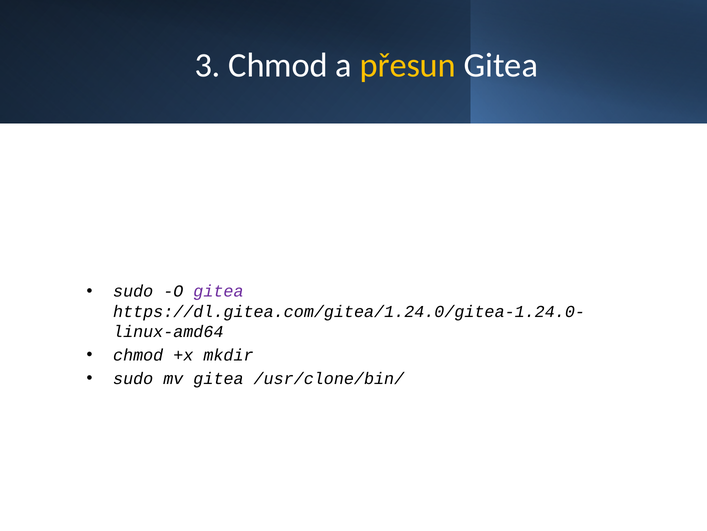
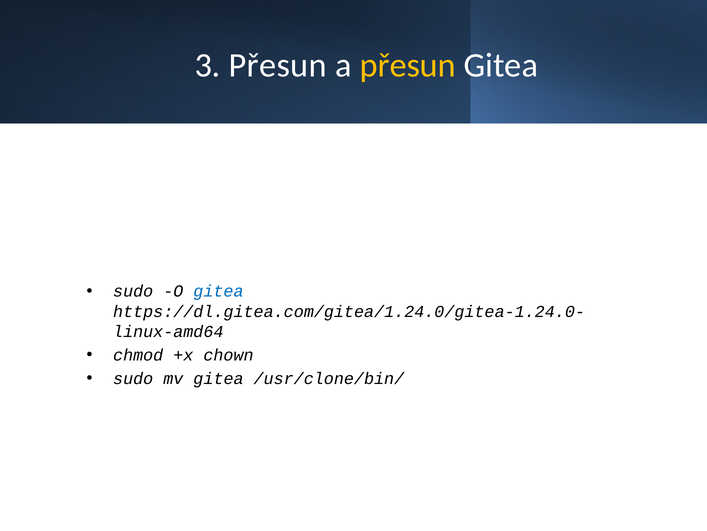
3 Chmod: Chmod -> Přesun (278, 65)
gitea colour: purple -> blue (218, 291)
mkdir: mkdir -> chown (228, 355)
